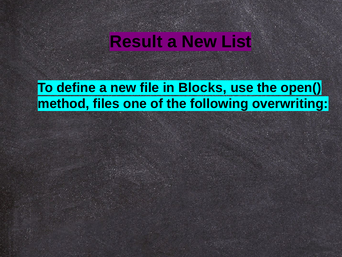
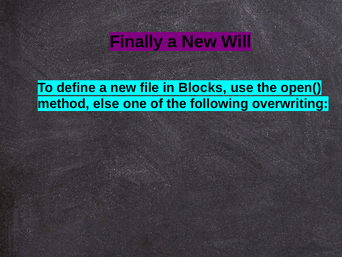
Result: Result -> Finally (136, 42)
List: List -> Will (236, 42)
files: files -> else (106, 104)
